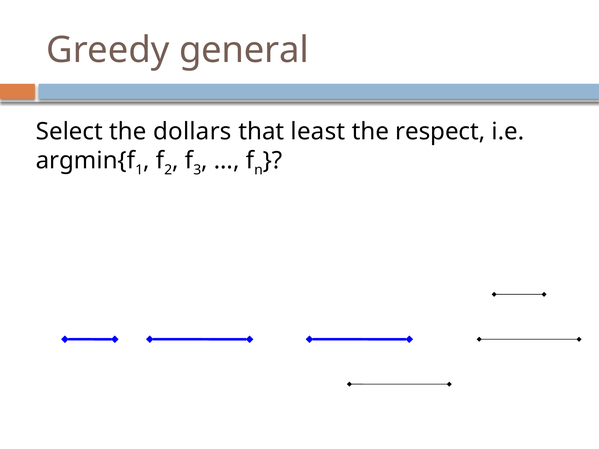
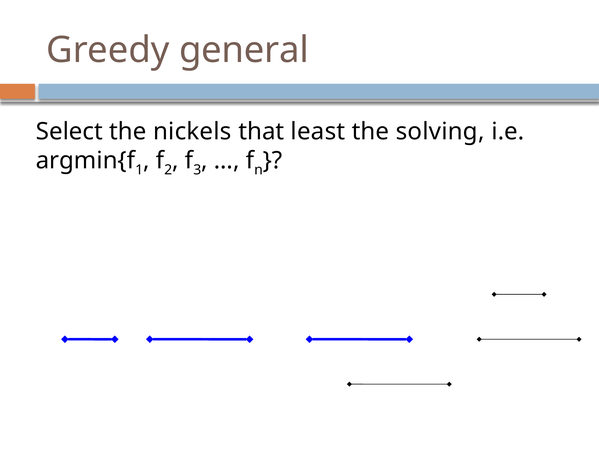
dollars: dollars -> nickels (192, 132)
respect: respect -> solving (440, 132)
